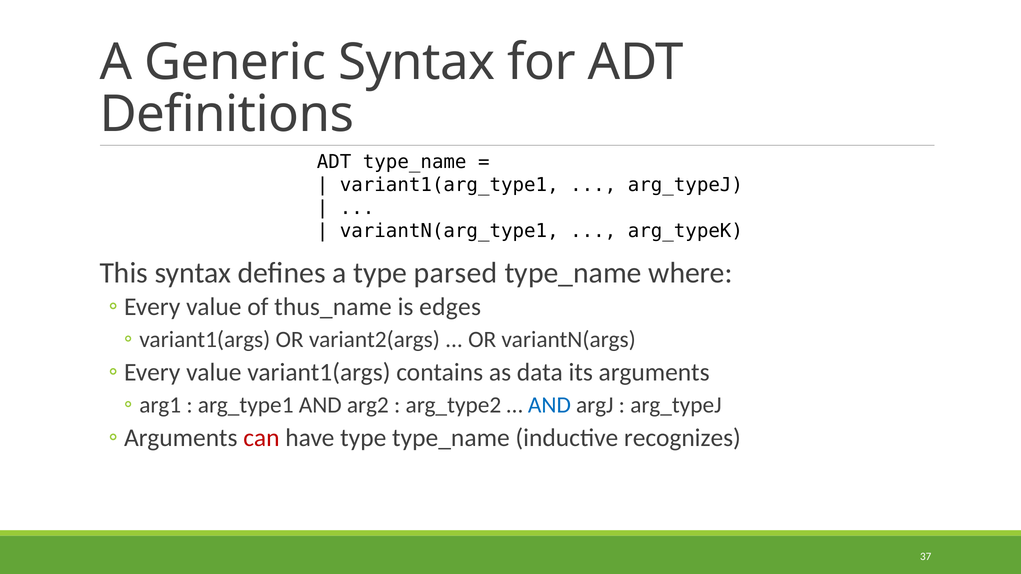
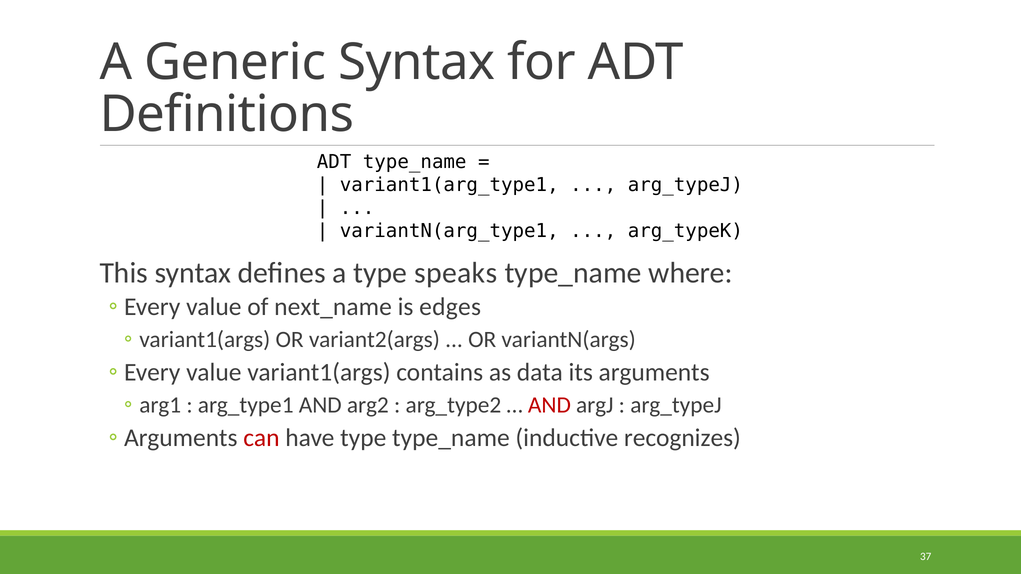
parsed: parsed -> speaks (456, 273)
thus_name: thus_name -> next_name (333, 307)
AND colour: blue -> red (549, 405)
